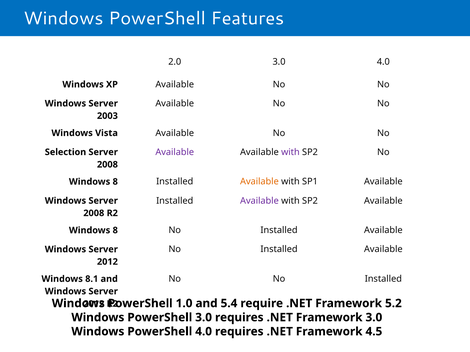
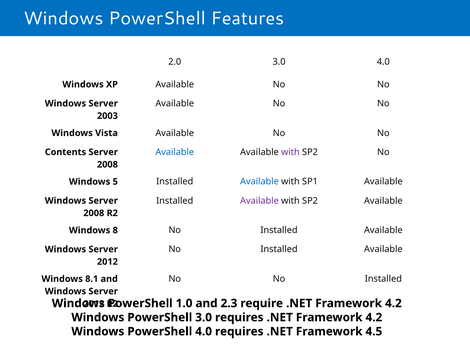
Available colour: purple -> blue (175, 152)
Selection: Selection -> Contents (65, 152)
8: 8 -> 5 (115, 182)
Available colour: orange -> blue (259, 182)
5.4: 5.4 -> 2.3 (229, 304)
require .NET Framework 5.2: 5.2 -> 4.2 (393, 304)
requires .NET Framework 3.0: 3.0 -> 4.2 (374, 318)
